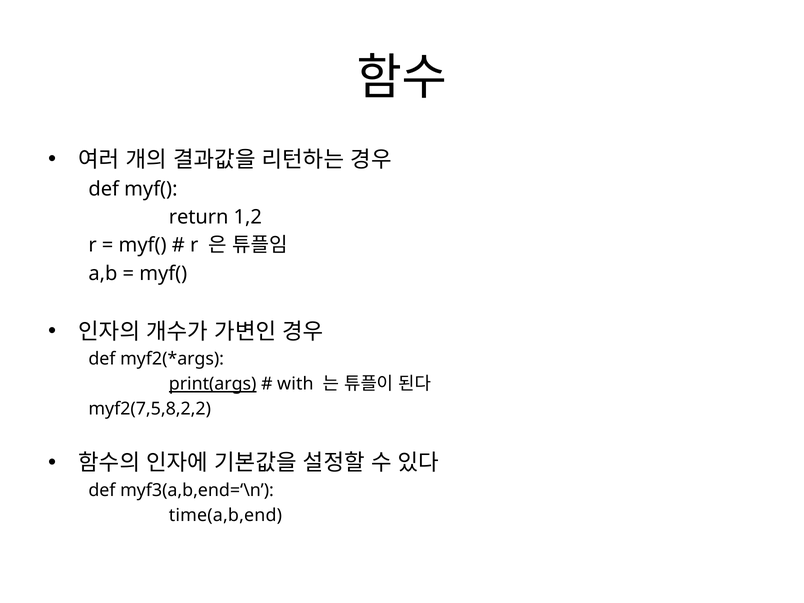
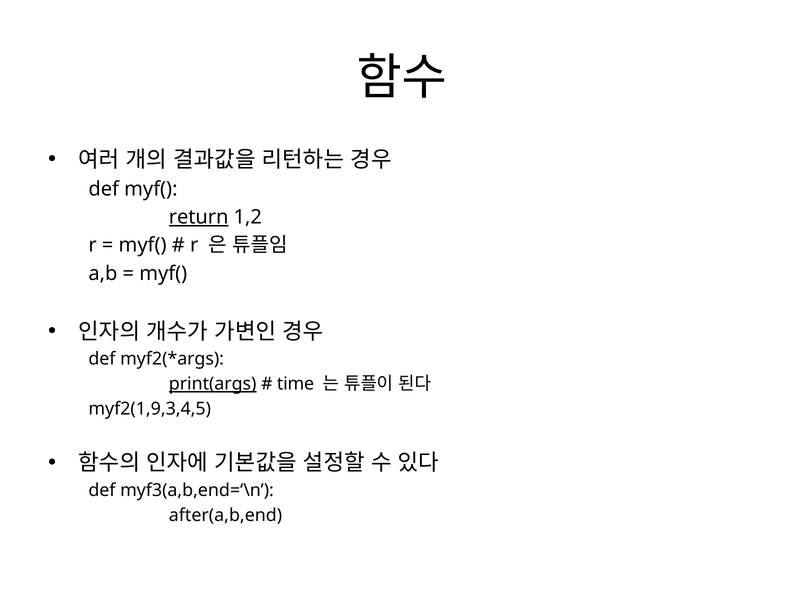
return underline: none -> present (199, 217)
with: with -> time (296, 384)
myf2(7,5,8,2,2: myf2(7,5,8,2,2 -> myf2(1,9,3,4,5 (150, 409)
time(a,b,end: time(a,b,end -> after(a,b,end (226, 515)
